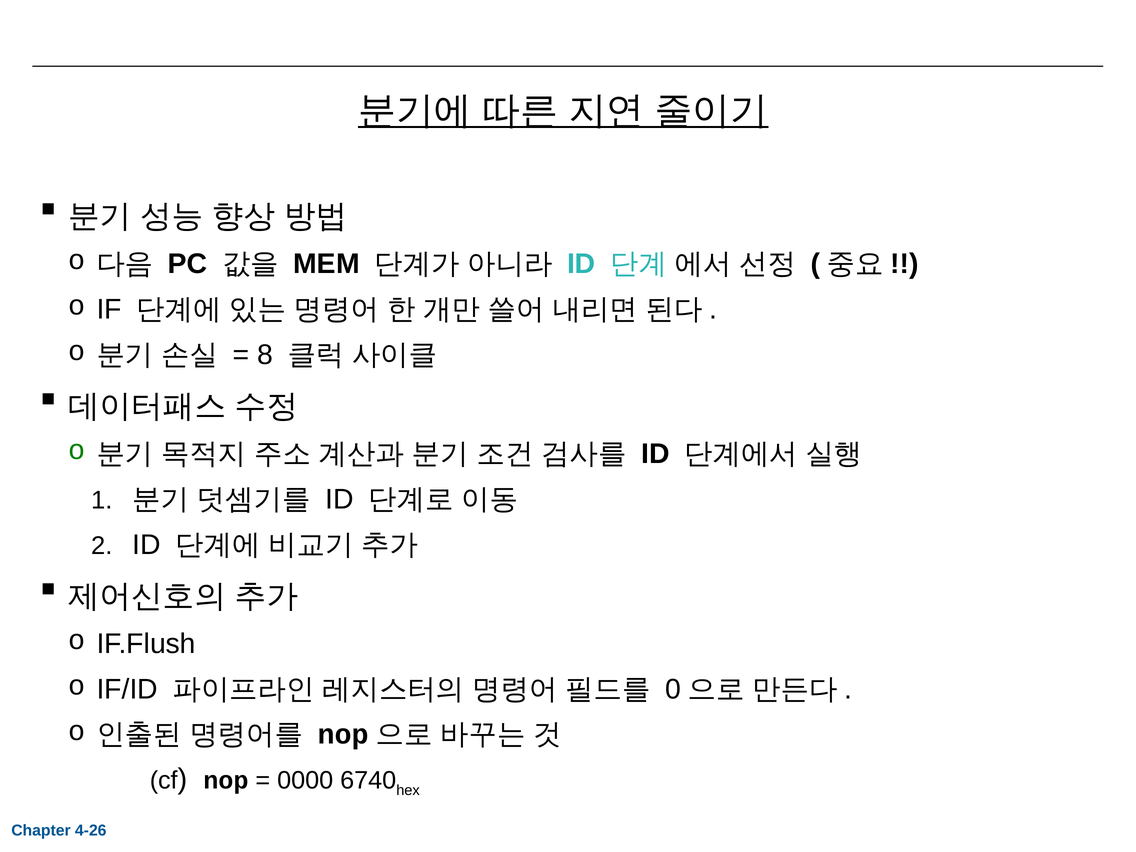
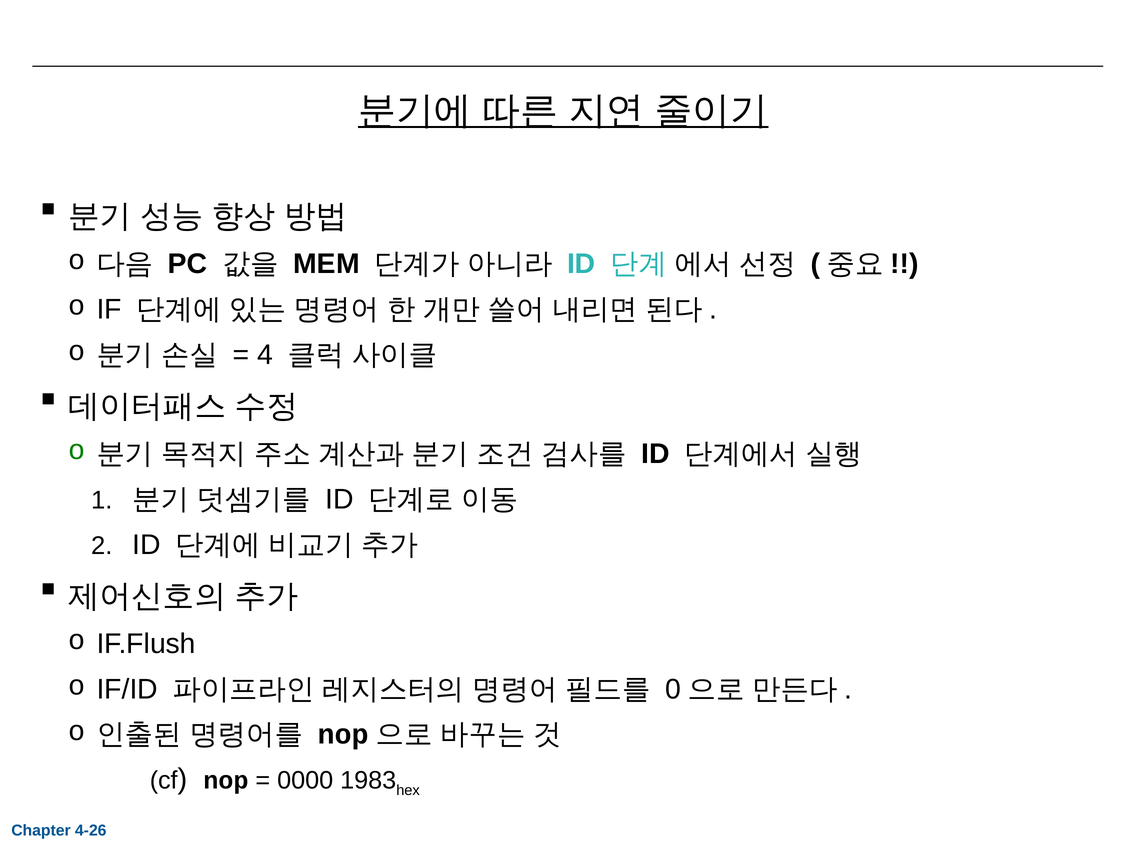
8: 8 -> 4 (265, 355)
6740: 6740 -> 1983 (368, 781)
